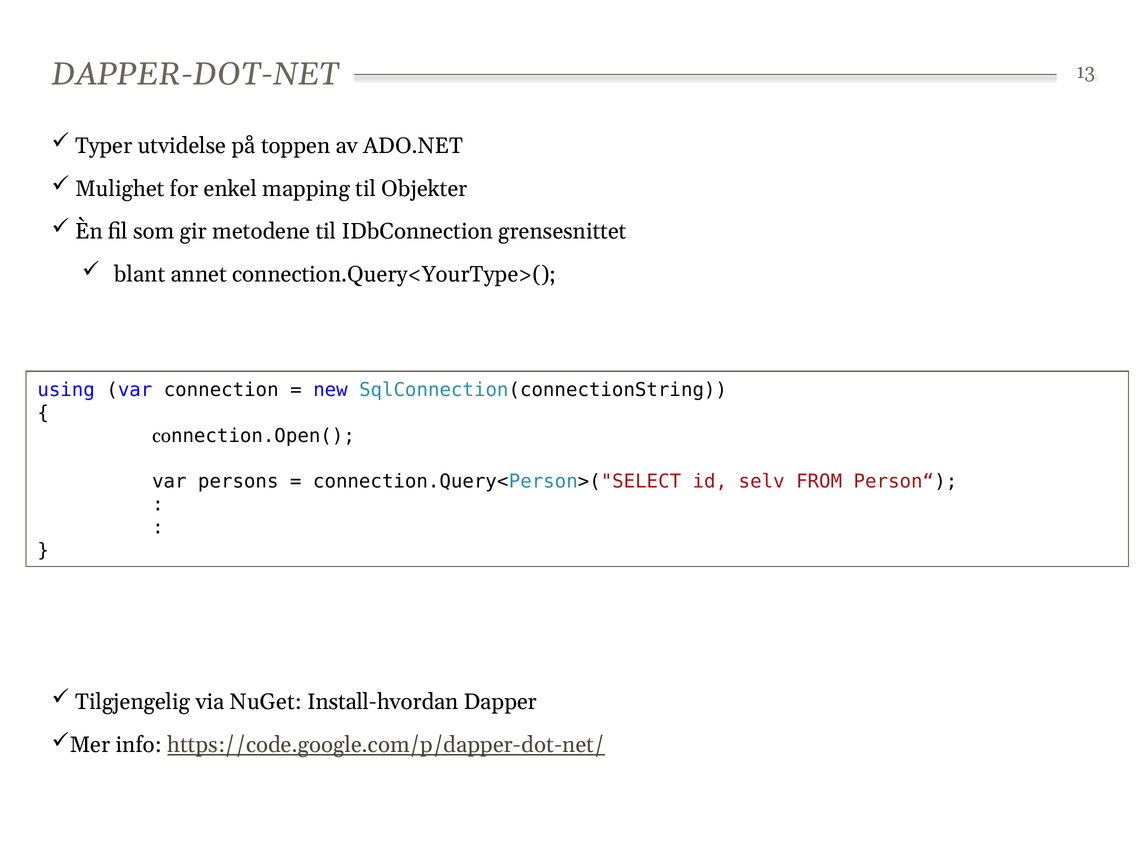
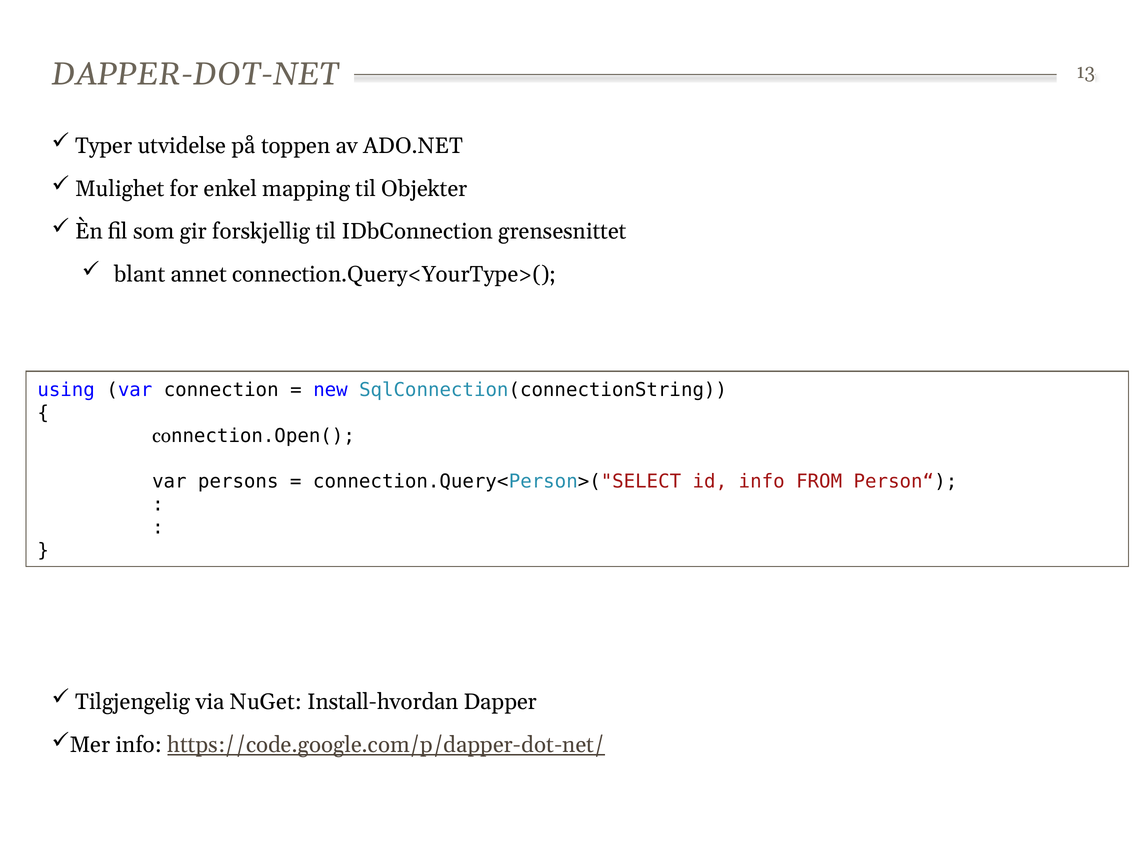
metodene: metodene -> forskjellig (261, 231)
id selv: selv -> info (762, 481)
